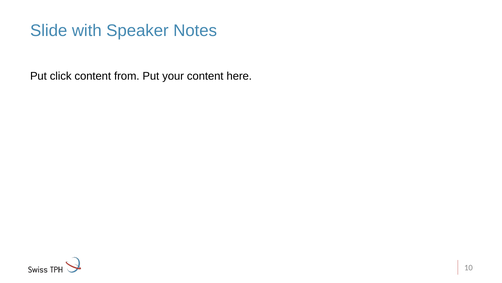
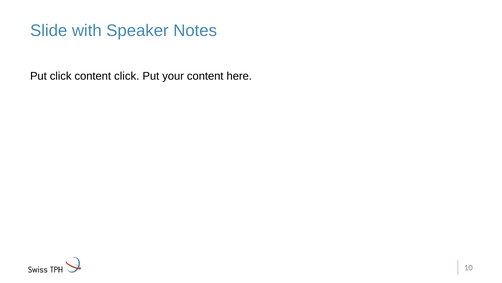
content from: from -> click (127, 76)
